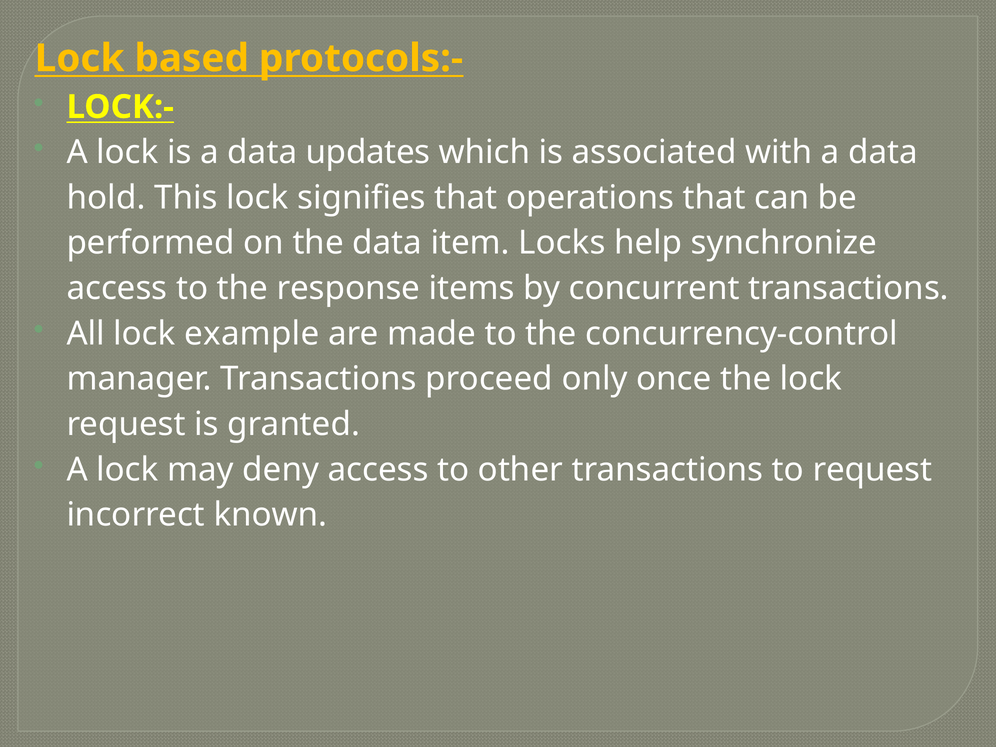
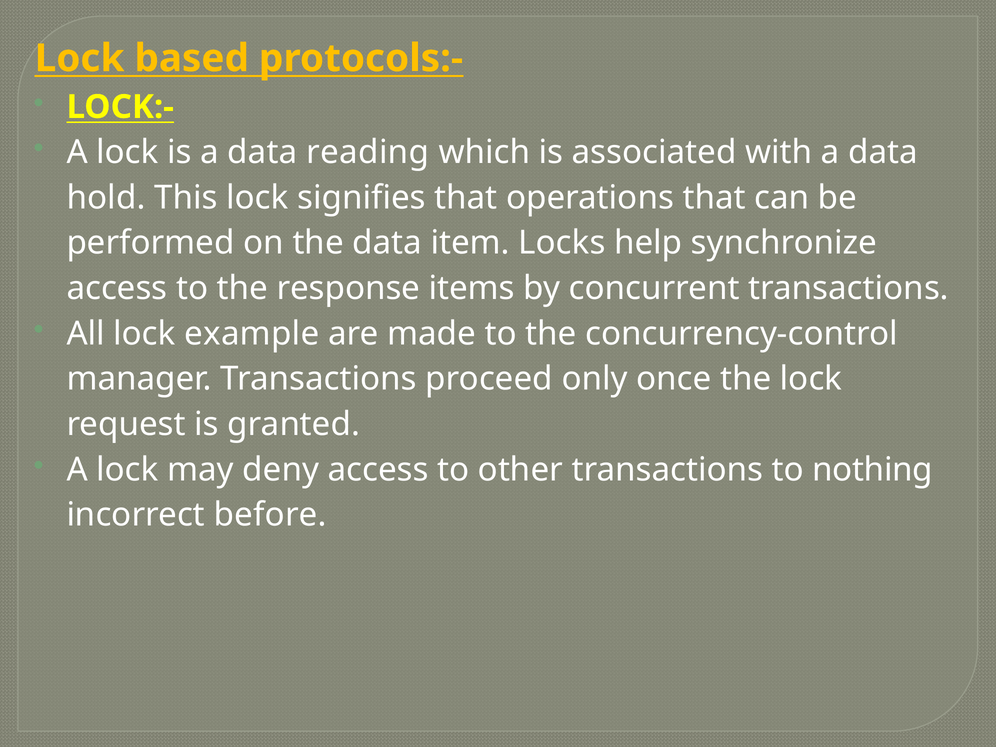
updates: updates -> reading (368, 152)
to request: request -> nothing (873, 470)
known: known -> before (270, 515)
